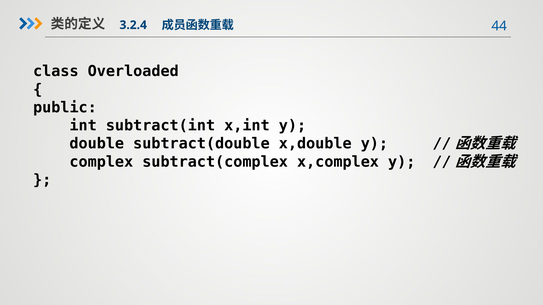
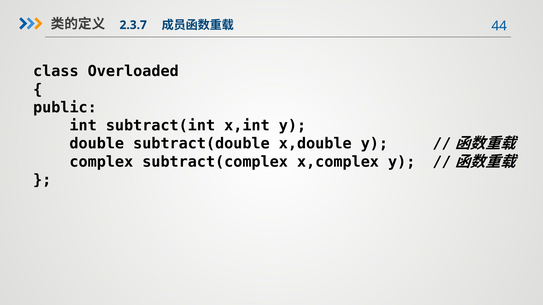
3.2.4: 3.2.4 -> 2.3.7 (133, 25)
